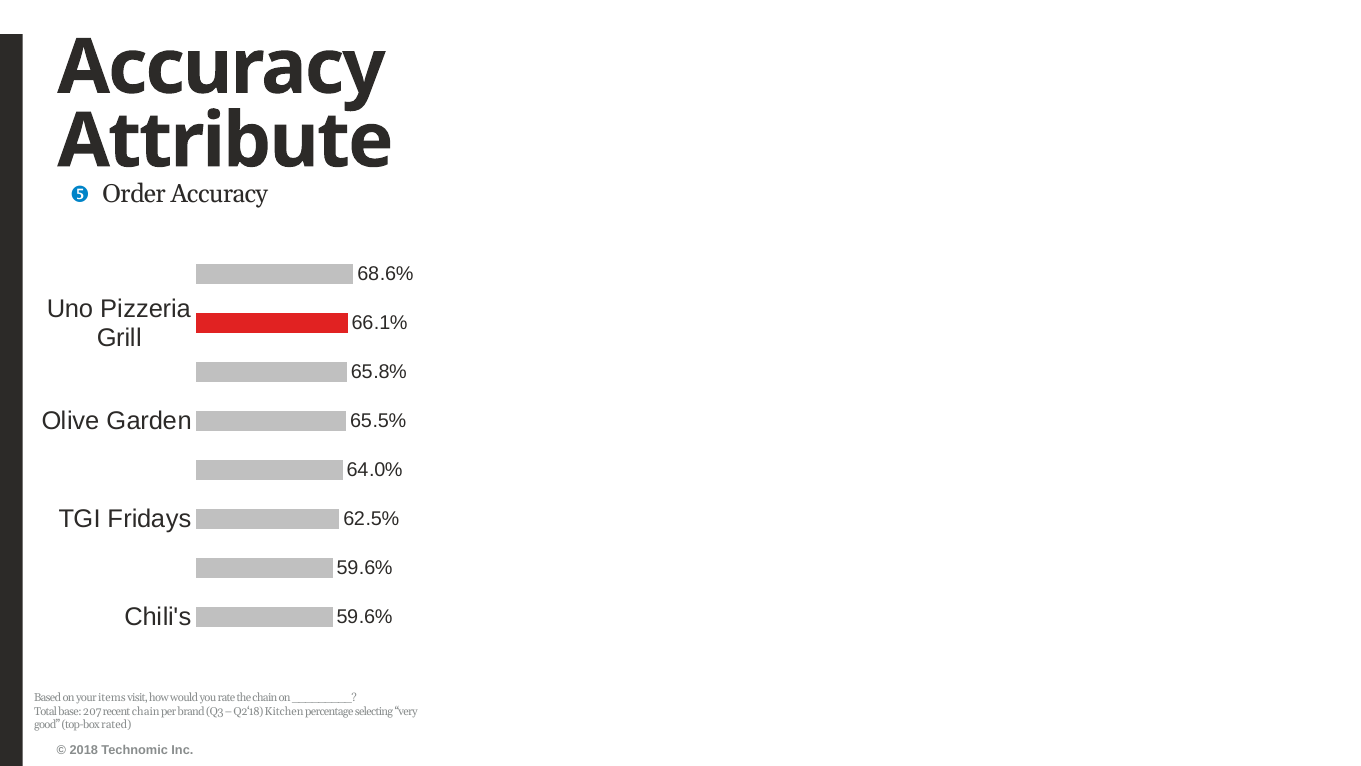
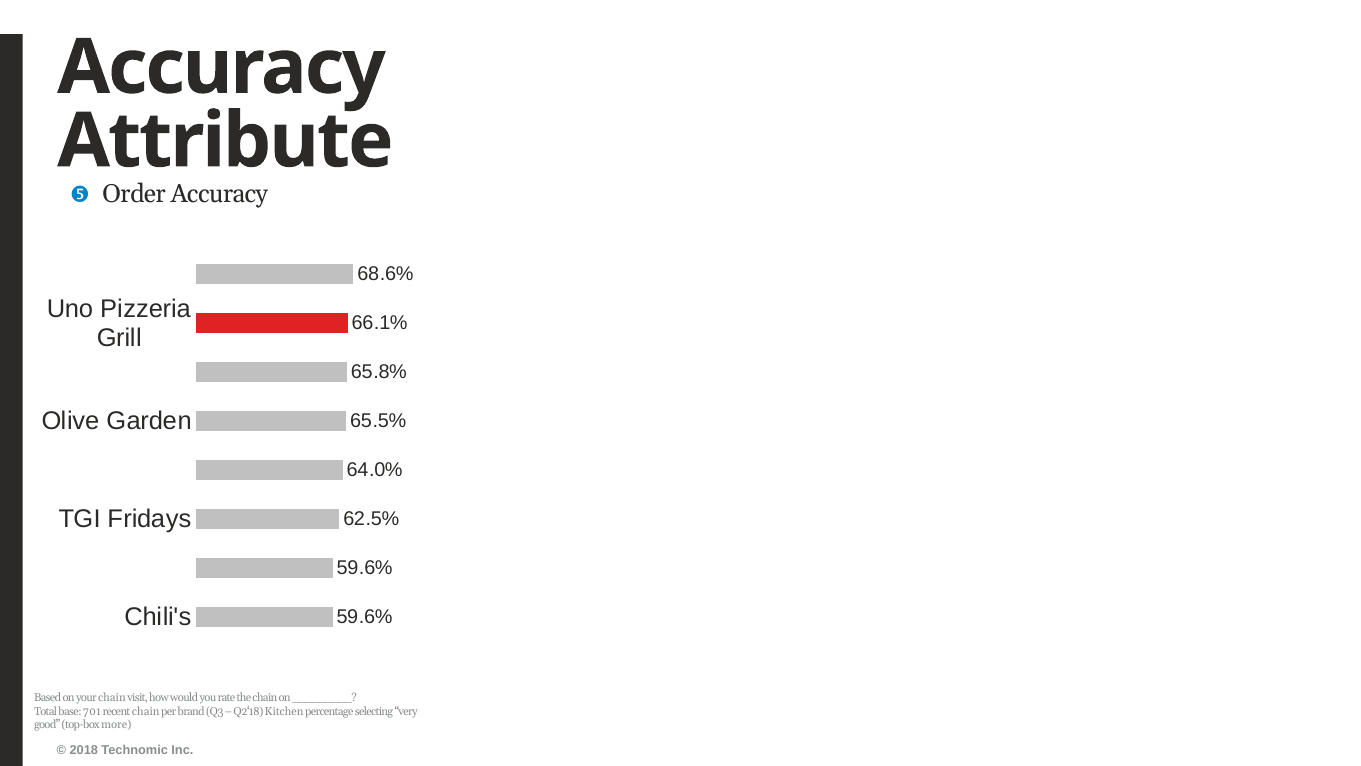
your items: items -> chain (112, 698)
207: 207 -> 701 (92, 711)
rated: rated -> more (116, 725)
